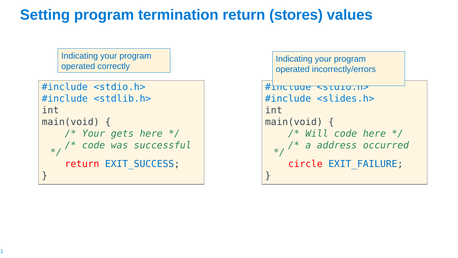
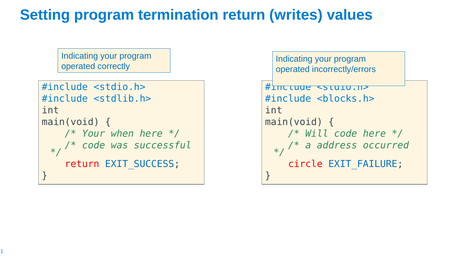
stores: stores -> writes (296, 15)
<slides.h>: <slides.h> -> <blocks.h> (346, 99)
gets: gets -> when (122, 134)
